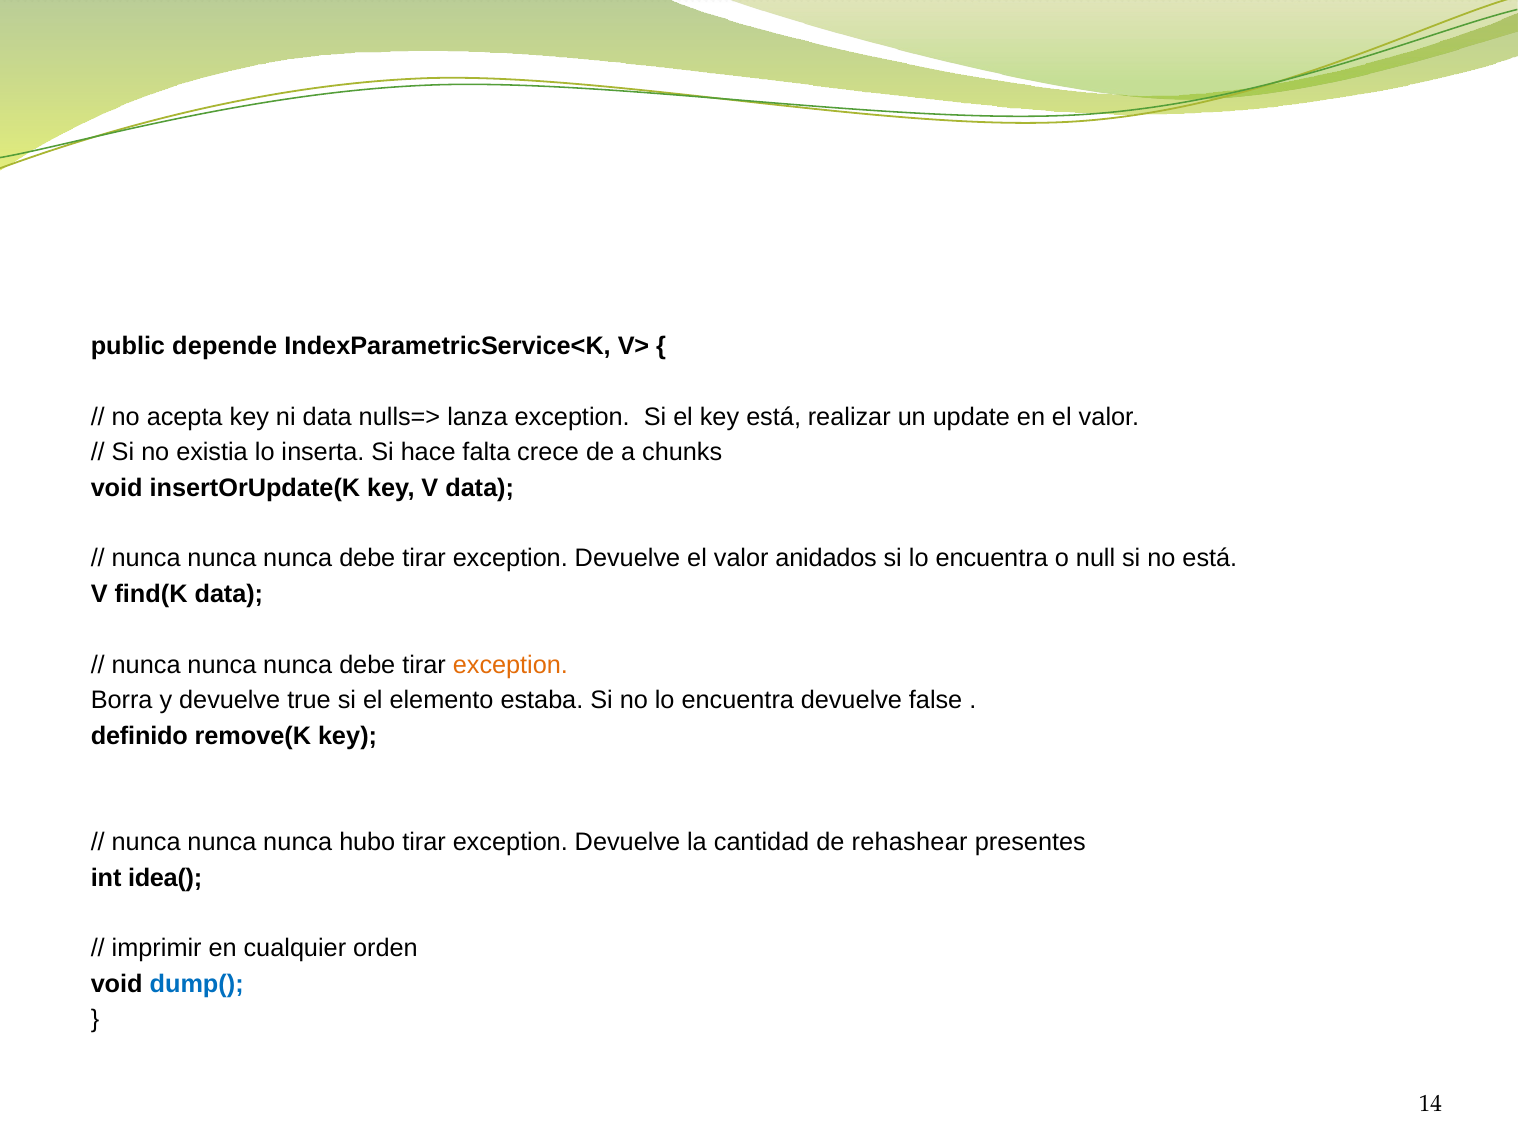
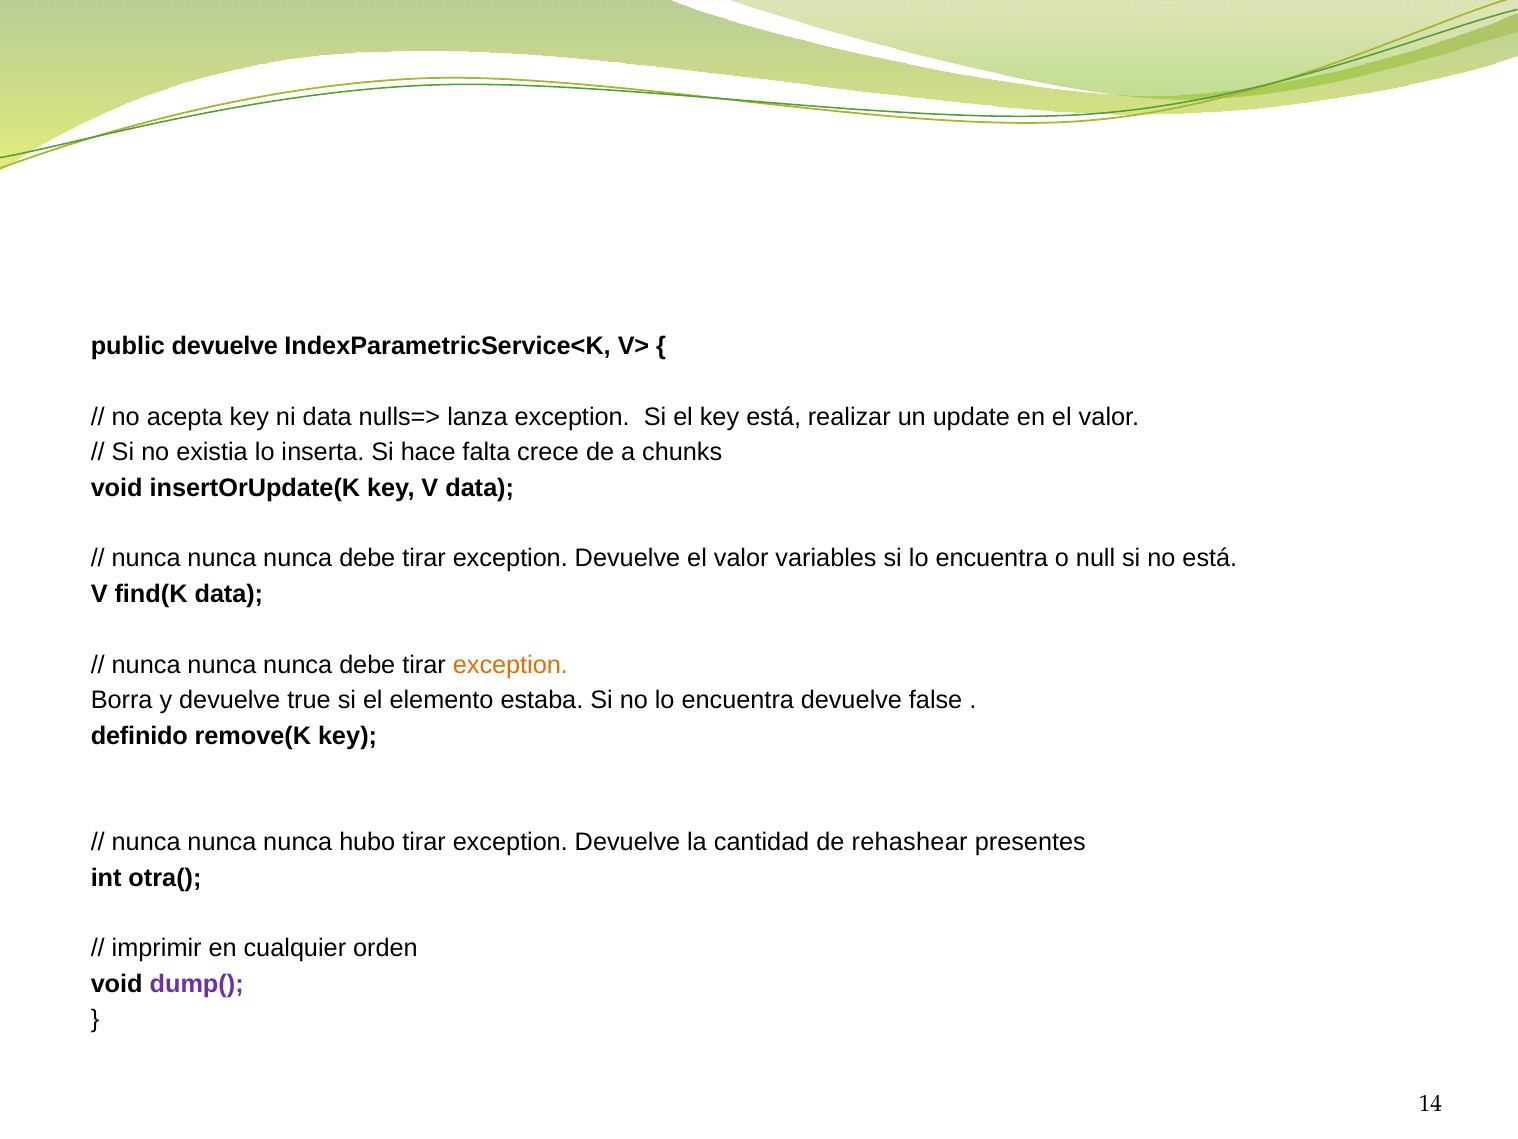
public depende: depende -> devuelve (225, 346)
anidados: anidados -> variables (826, 558)
idea(: idea( -> otra( (165, 877)
dump( colour: blue -> purple (197, 984)
